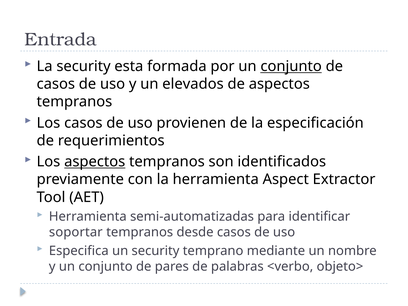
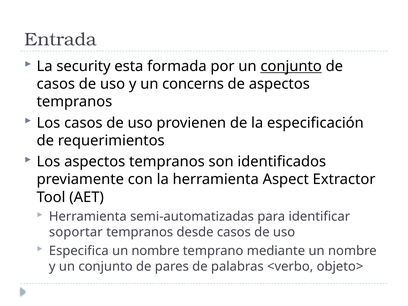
elevados: elevados -> concerns (193, 84)
aspectos underline: present -> none (95, 162)
Especifica un security: security -> nombre (156, 251)
